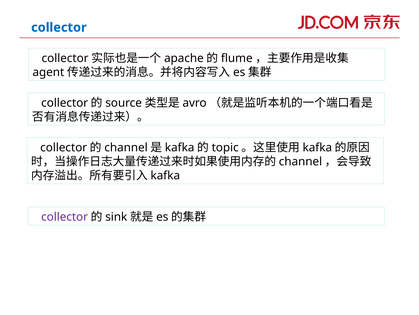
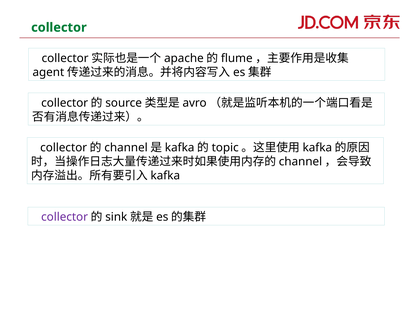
collector colour: blue -> green (59, 27)
